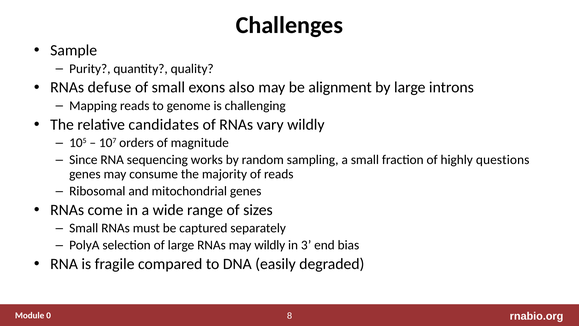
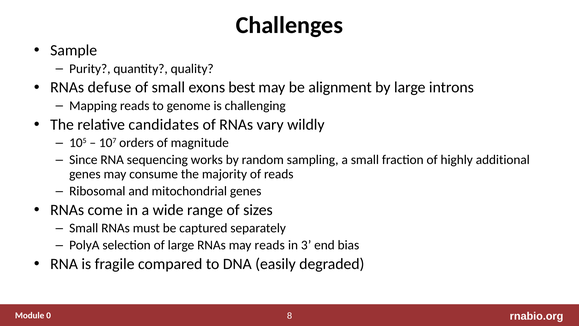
also: also -> best (242, 87)
questions: questions -> additional (503, 160)
may wildly: wildly -> reads (270, 245)
